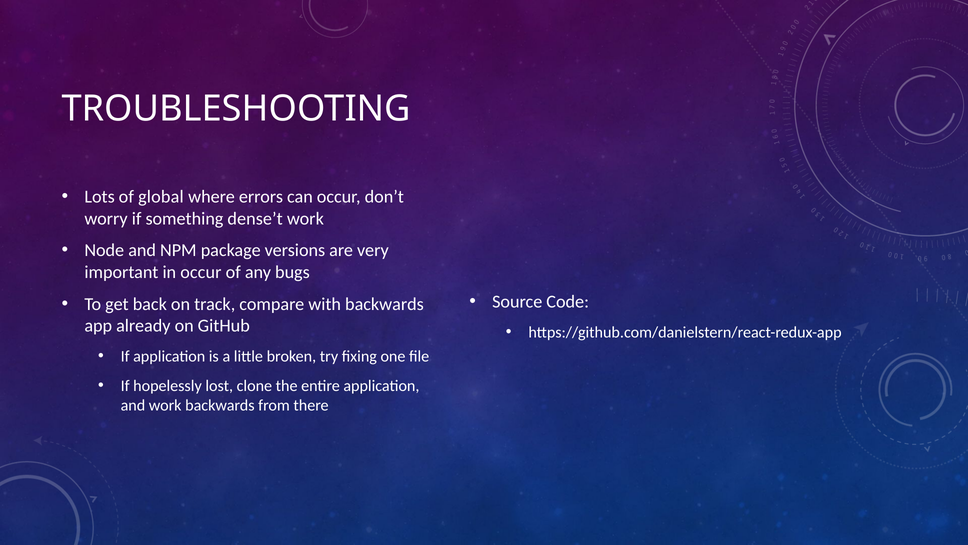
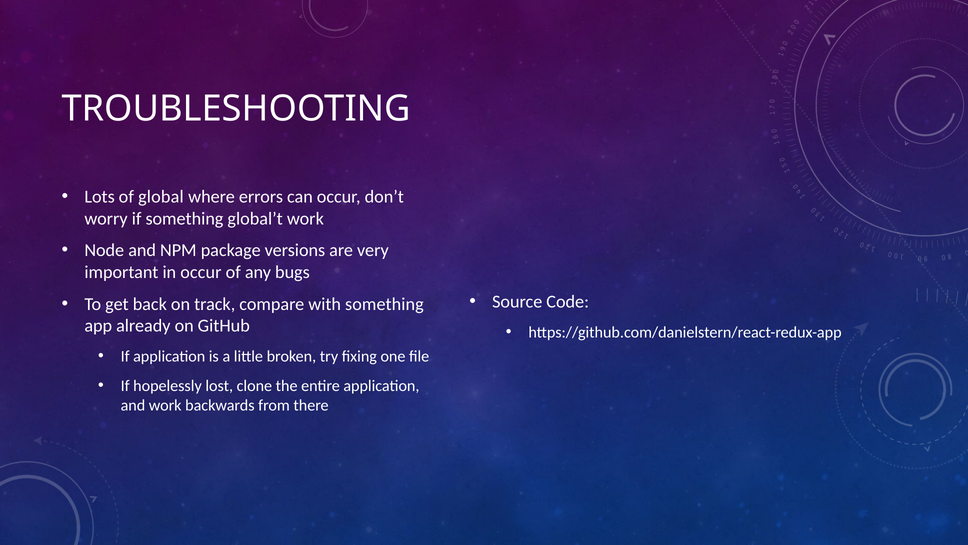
dense’t: dense’t -> global’t (255, 218)
with backwards: backwards -> something (384, 304)
